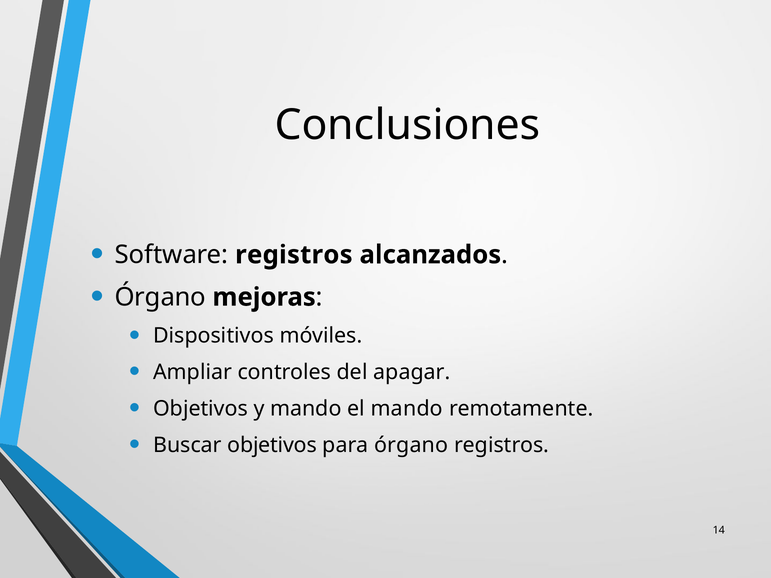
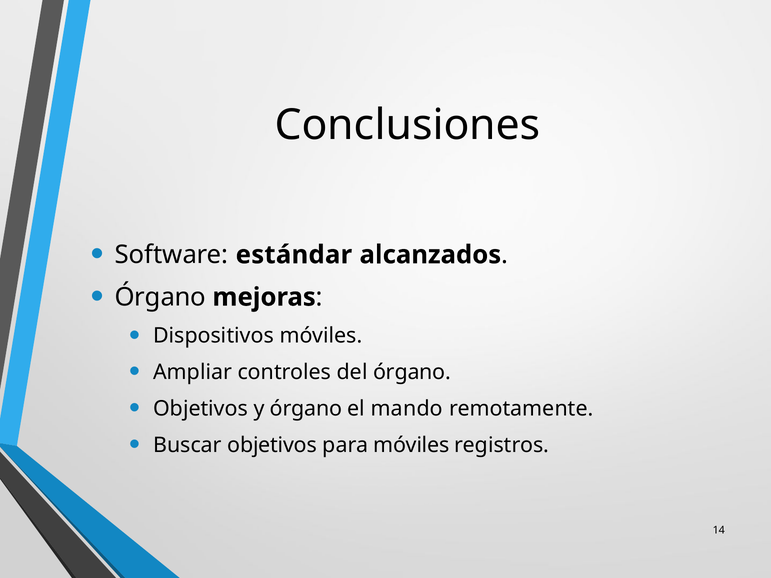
Software registros: registros -> estándar (294, 255)
del apagar: apagar -> órgano (412, 372)
y mando: mando -> órgano (306, 409)
para órgano: órgano -> móviles (411, 445)
